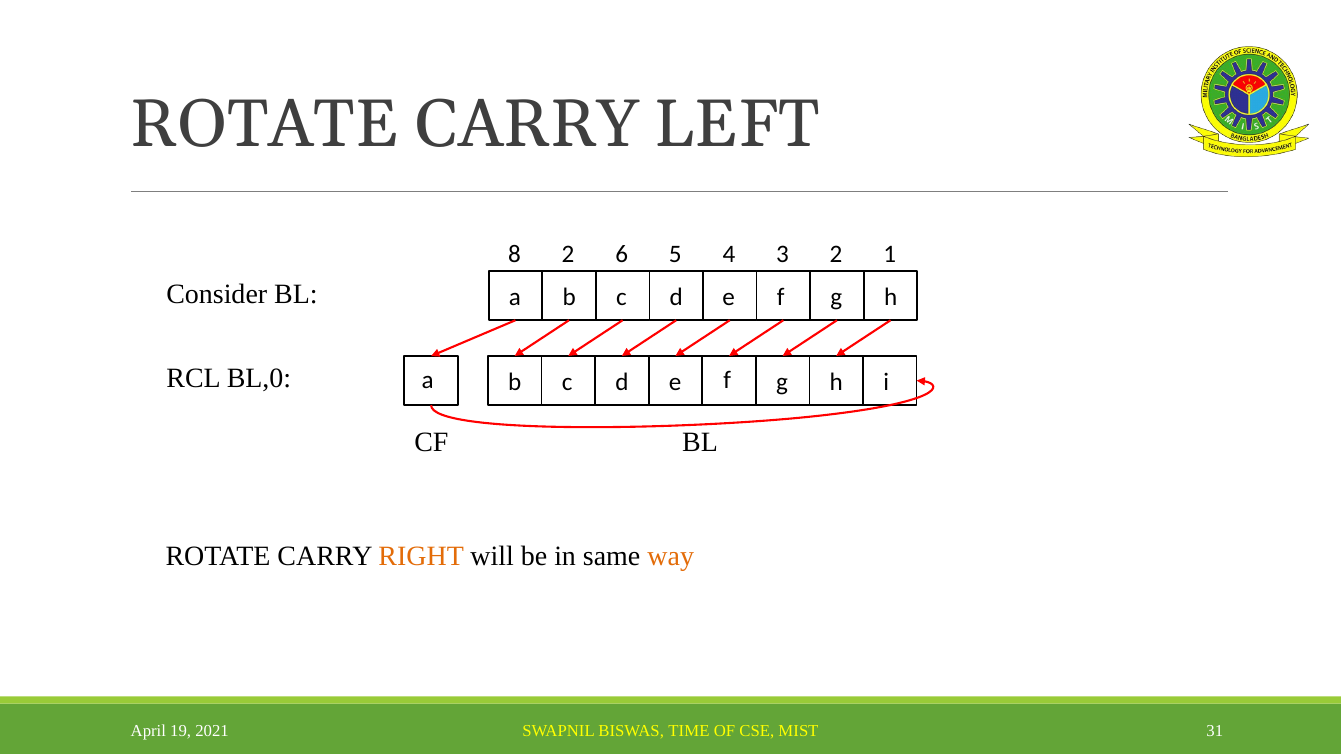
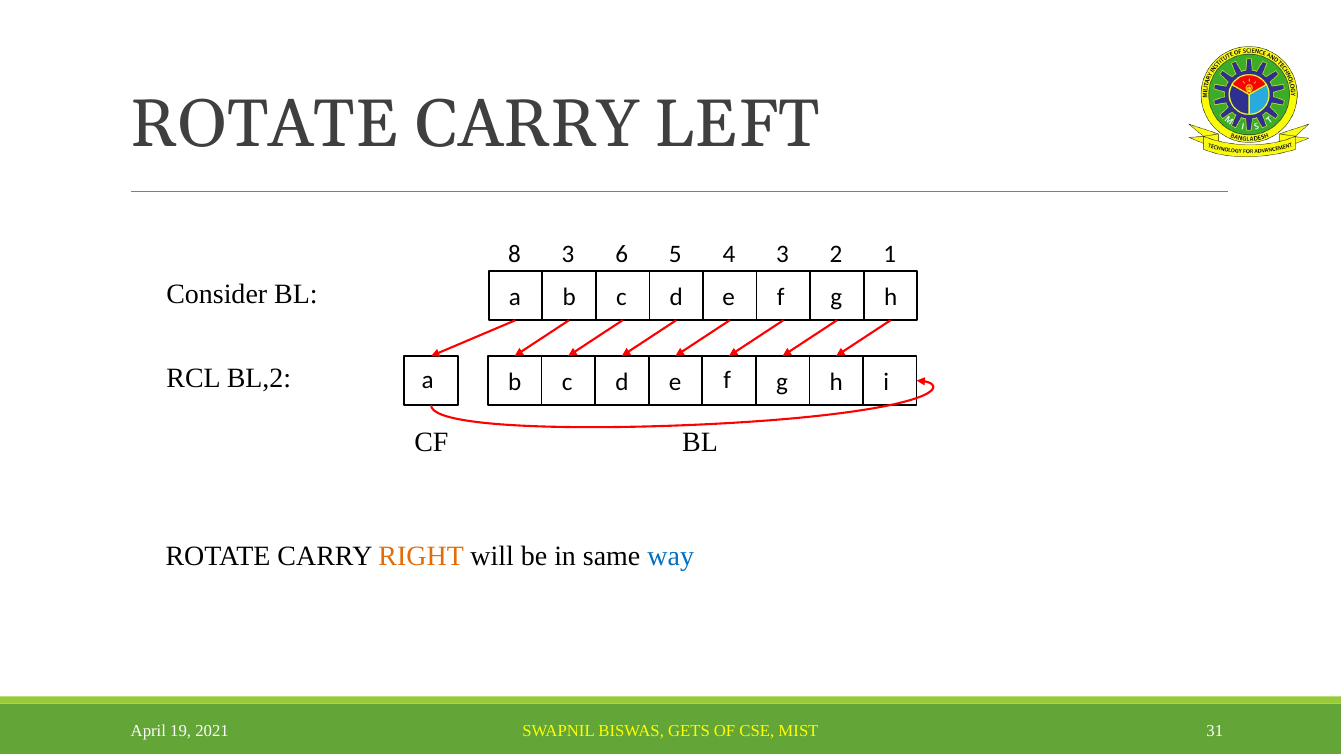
8 2: 2 -> 3 (568, 255)
BL,0: BL,0 -> BL,2 (259, 379)
way colour: orange -> blue (671, 556)
TIME: TIME -> GETS (689, 732)
